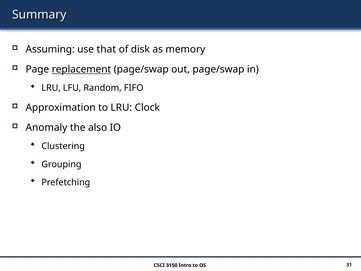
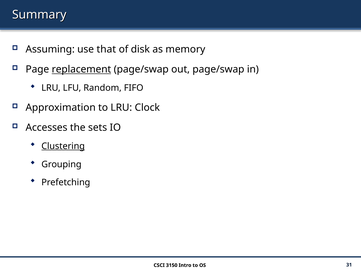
Anomaly: Anomaly -> Accesses (47, 128)
also: also -> sets (98, 128)
Clustering underline: none -> present (63, 146)
